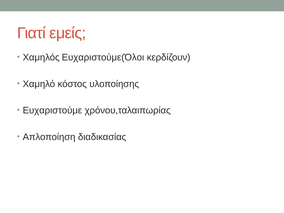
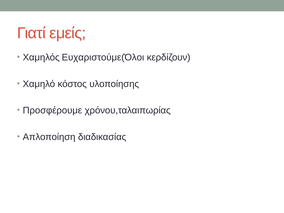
Ευχαριστούμε: Ευχαριστούμε -> Προσφέρουμε (52, 110)
